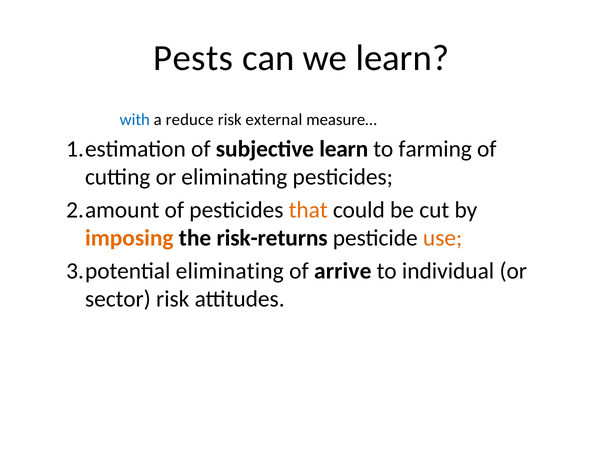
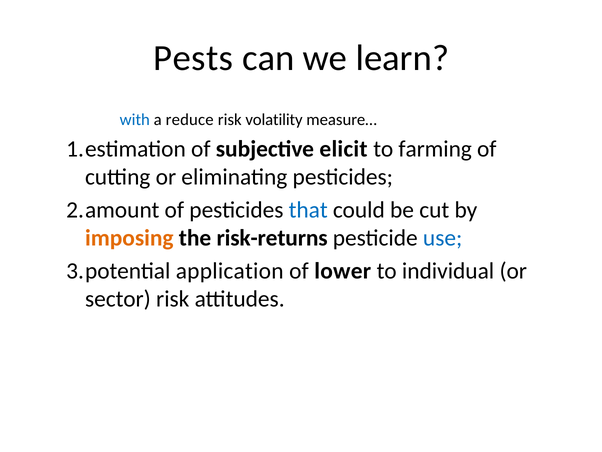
external: external -> volatility (274, 120)
subjective learn: learn -> elicit (344, 149)
that colour: orange -> blue (308, 210)
use colour: orange -> blue (443, 238)
eliminating: eliminating -> application (230, 271)
arrive: arrive -> lower (343, 271)
